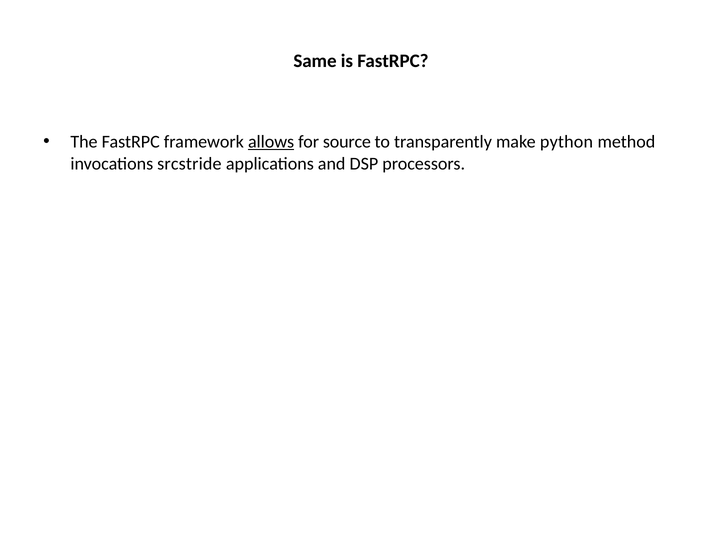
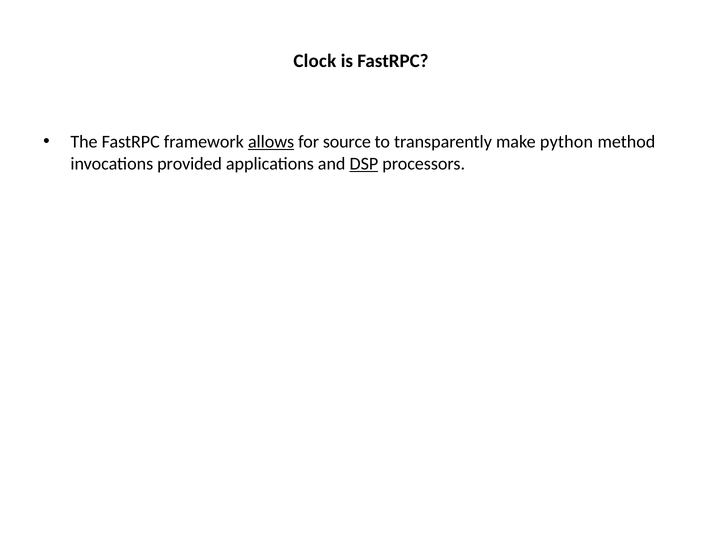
Same: Same -> Clock (315, 61)
srcstride: srcstride -> provided (190, 164)
DSP underline: none -> present (364, 164)
